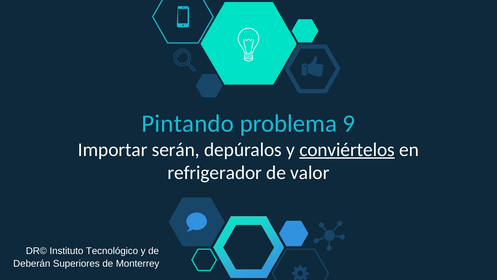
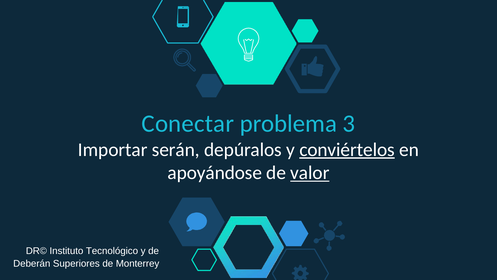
Pintando: Pintando -> Conectar (188, 123)
9: 9 -> 3 (349, 123)
refrigerador: refrigerador -> apoyándose (215, 173)
valor underline: none -> present (310, 173)
